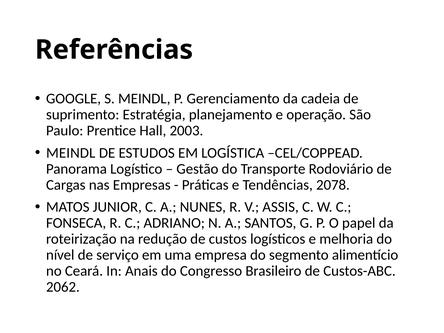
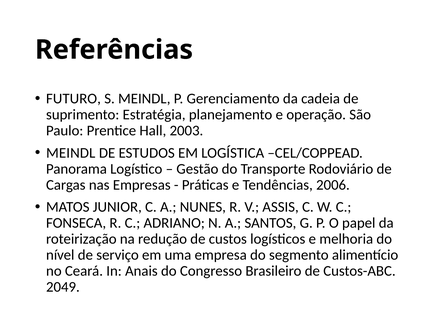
GOOGLE: GOOGLE -> FUTURO (73, 99)
2078: 2078 -> 2006 (333, 185)
2062: 2062 -> 2049 (63, 287)
